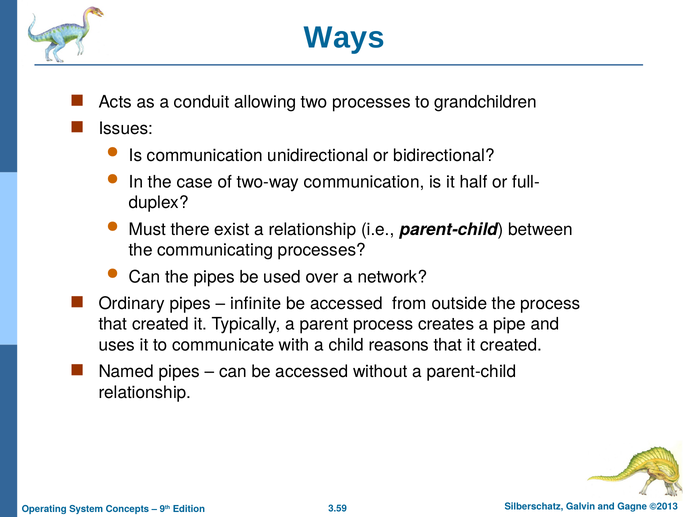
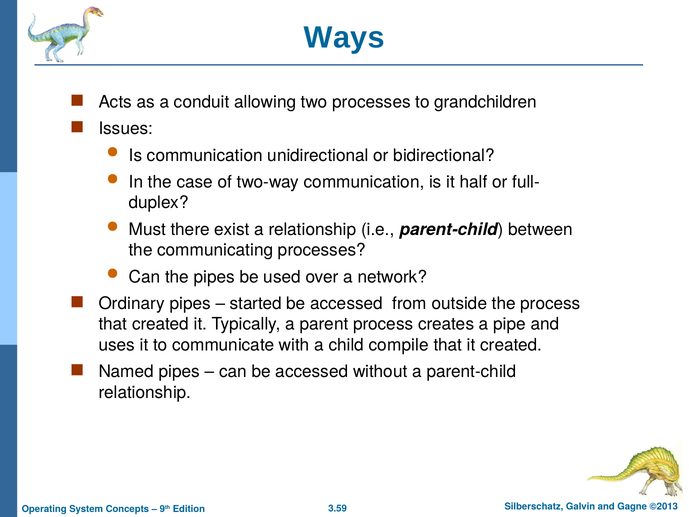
infinite: infinite -> started (256, 303)
reasons: reasons -> compile (399, 345)
